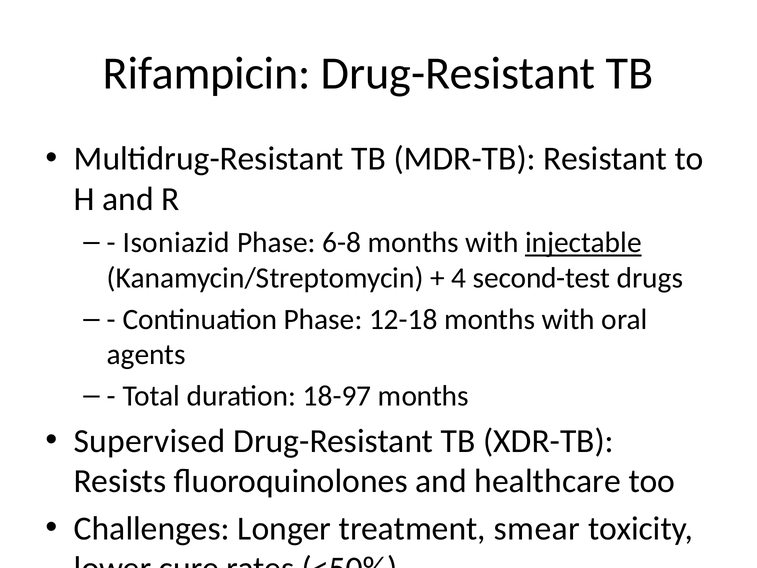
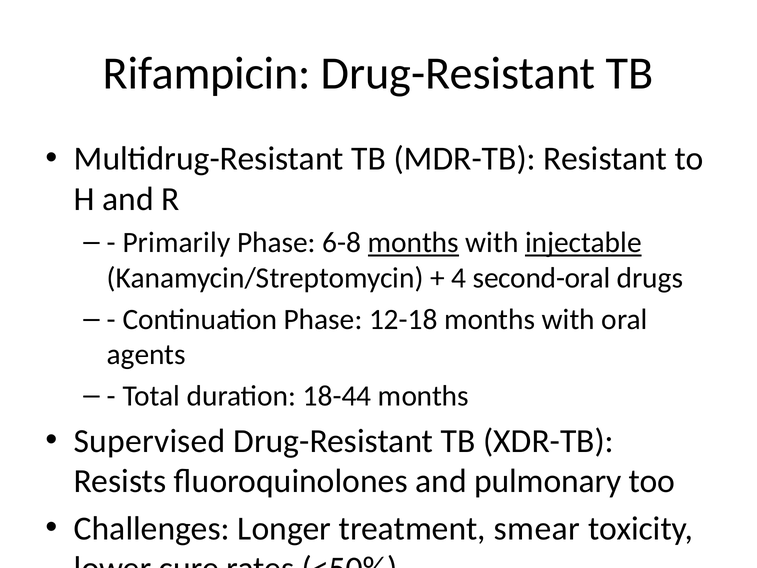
Isoniazid: Isoniazid -> Primarily (176, 243)
months underline: none -> present (413, 243)
second-test: second-test -> second-oral (542, 278)
18-97: 18-97 -> 18-44 (337, 396)
healthcare: healthcare -> pulmonary (548, 481)
